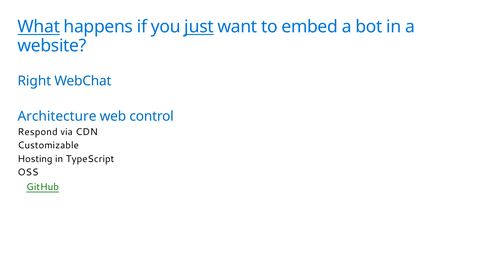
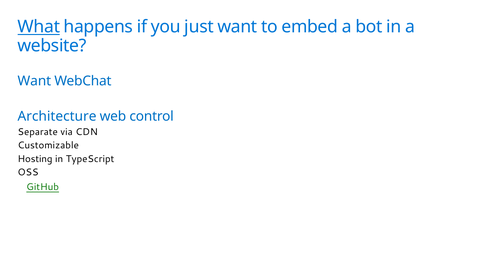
just underline: present -> none (199, 27)
Right: Right -> Want (34, 81)
Respond: Respond -> Separate (38, 132)
